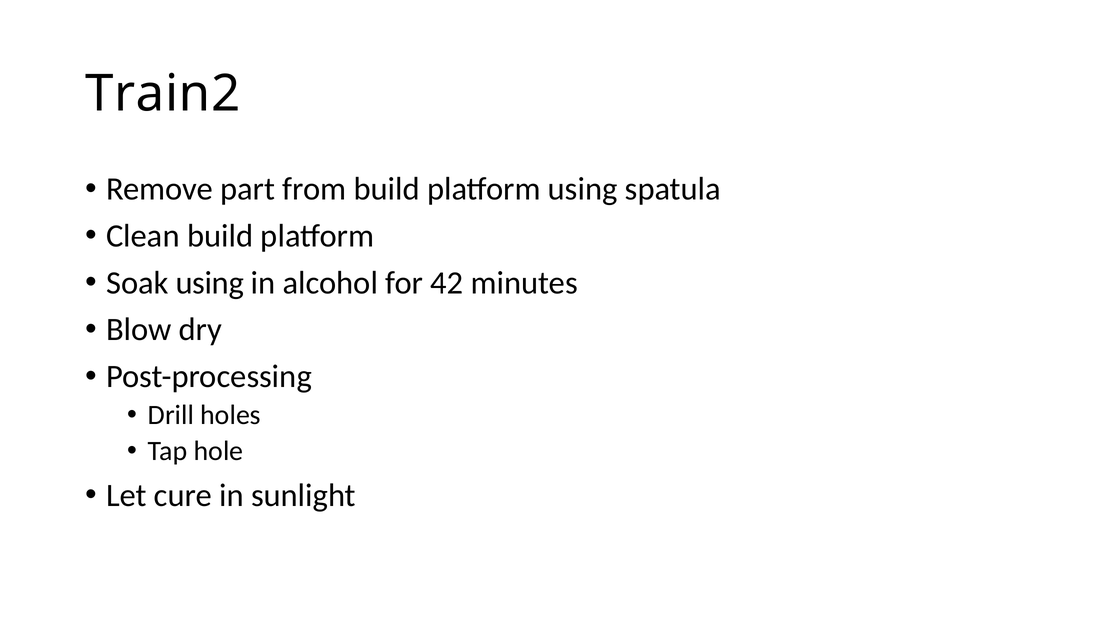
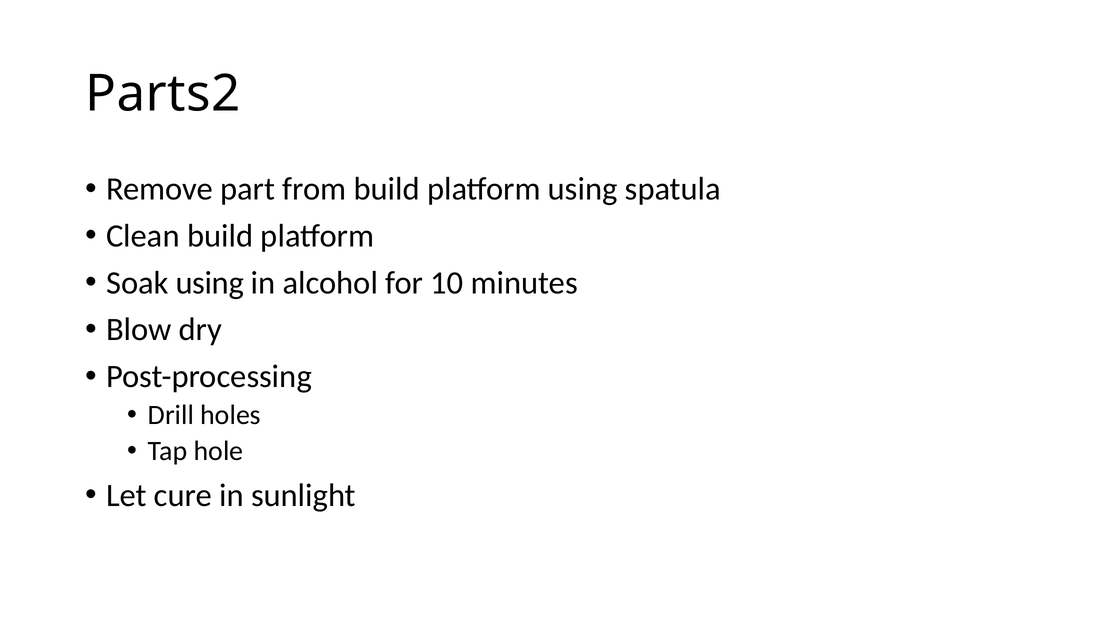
Train2: Train2 -> Parts2 (163, 94)
42: 42 -> 10 (447, 283)
